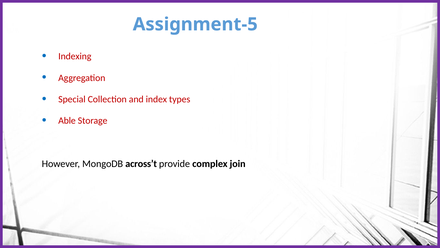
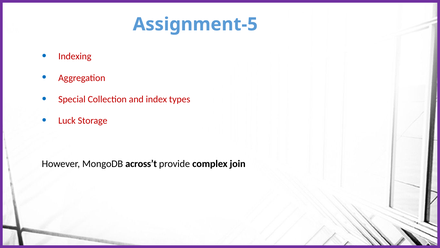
Able: Able -> Luck (67, 121)
